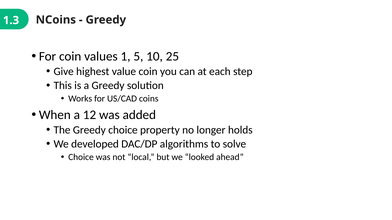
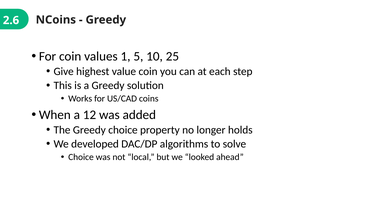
1.3: 1.3 -> 2.6 (11, 20)
